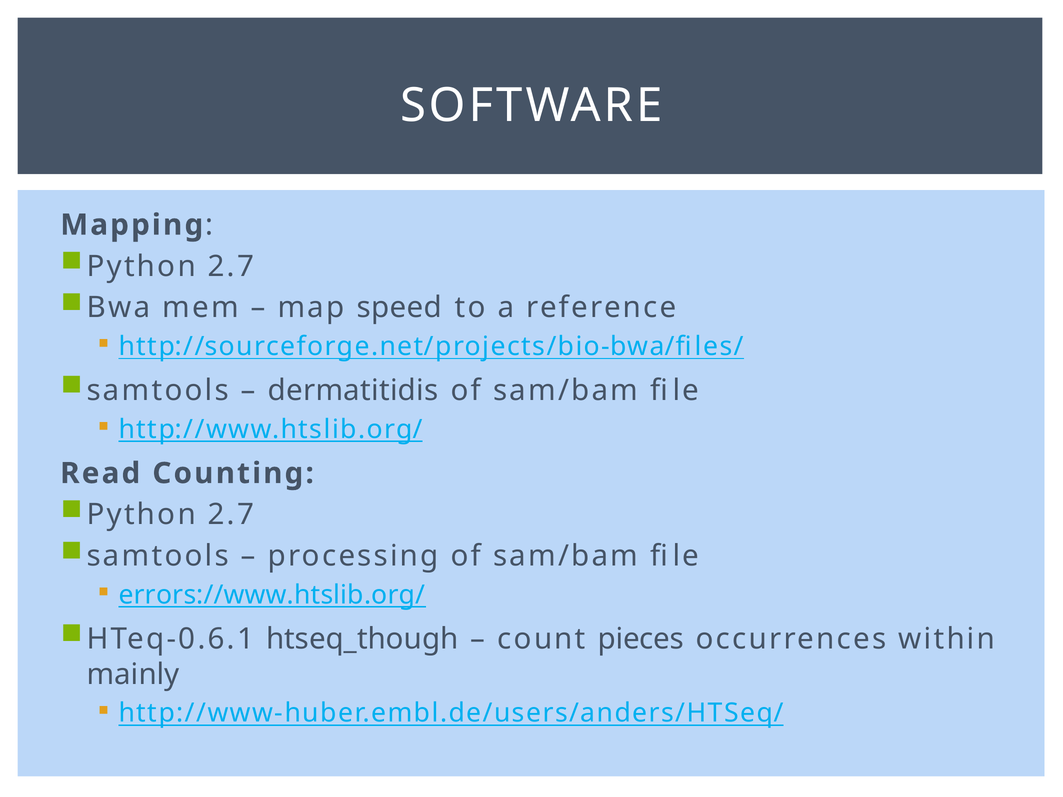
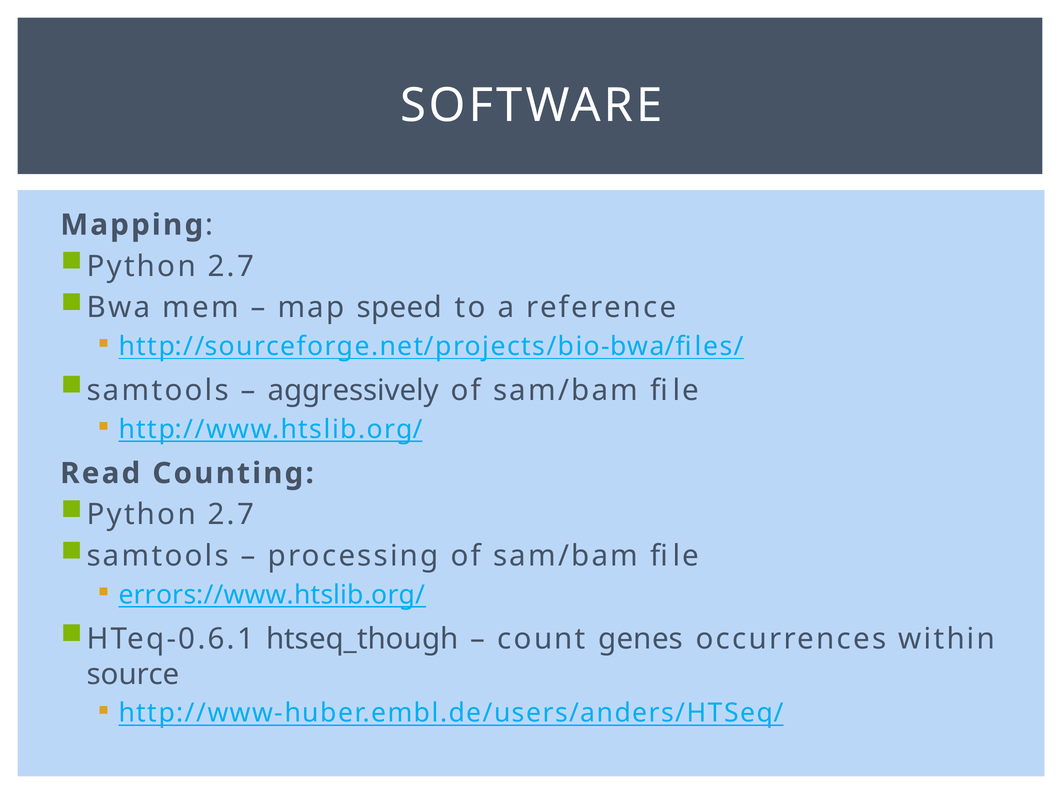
dermatitidis: dermatitidis -> aggressively (353, 391)
pieces: pieces -> genes (641, 639)
mainly: mainly -> source (133, 675)
